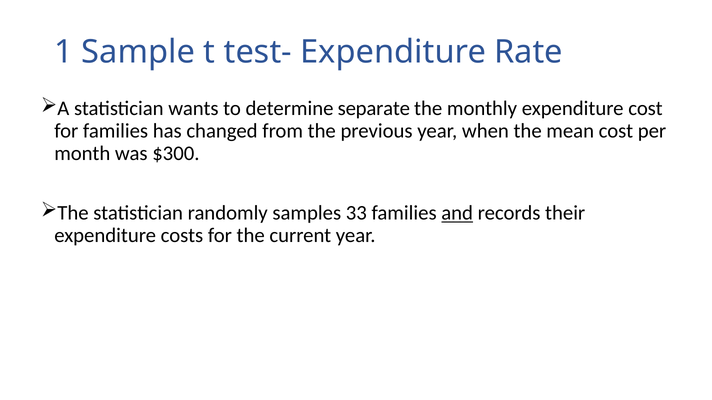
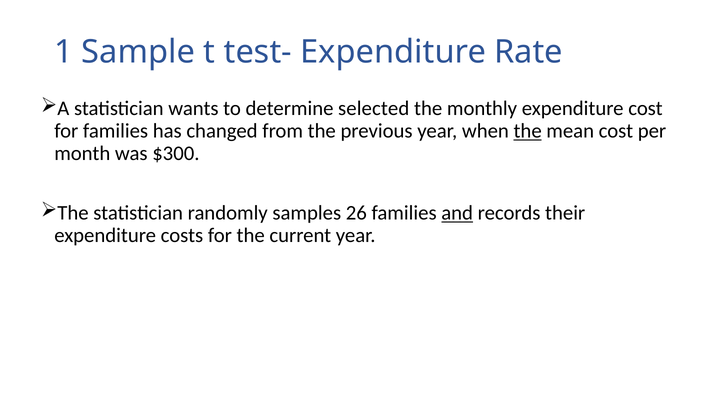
separate: separate -> selected (374, 109)
the underline: none -> present (528, 131)
33: 33 -> 26 (356, 213)
